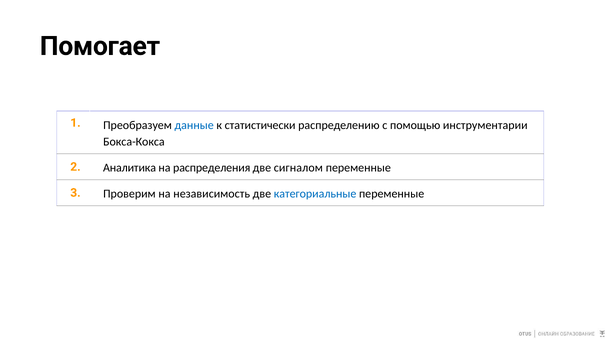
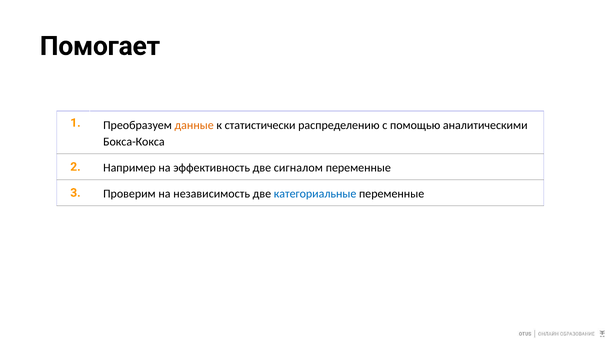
данные colour: blue -> orange (194, 125)
инструментарии: инструментарии -> аналитическими (485, 125)
Аналитика: Аналитика -> Например (129, 168)
распределения: распределения -> эффективность (212, 168)
